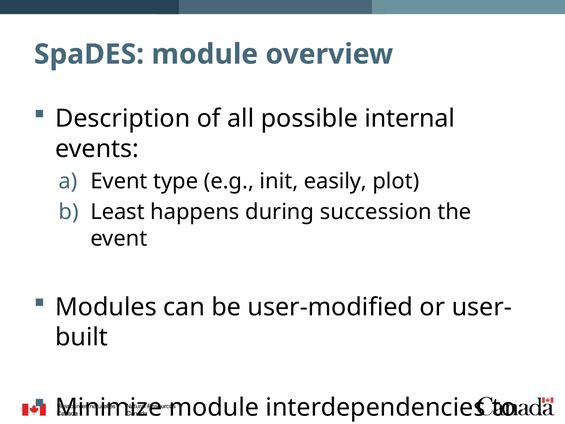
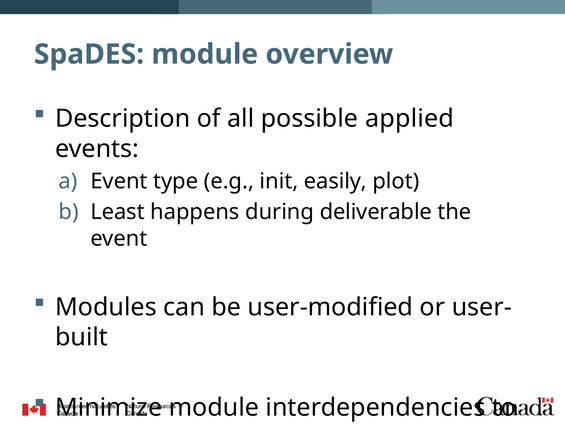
internal: internal -> applied (410, 119)
succession: succession -> deliverable (376, 212)
